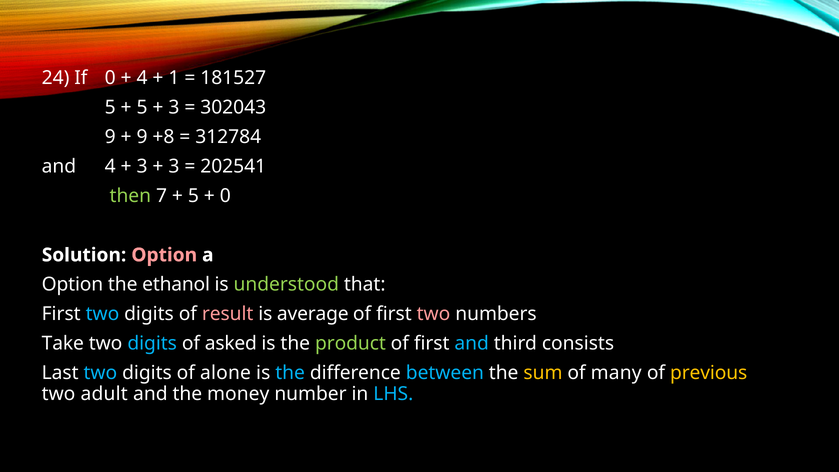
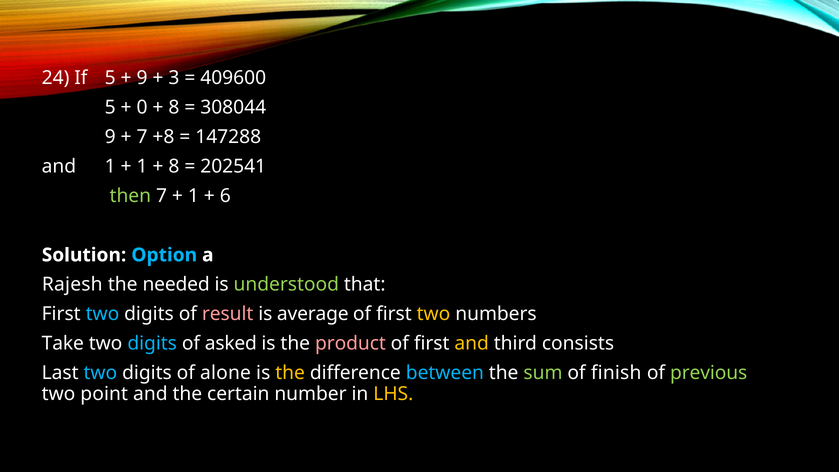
If 0: 0 -> 5 (110, 78)
4: 4 -> 9 (142, 78)
1: 1 -> 3 (174, 78)
181527: 181527 -> 409600 (233, 78)
5: 5 -> 0 (142, 108)
3: 3 -> 8 (174, 108)
302043: 302043 -> 308044 (233, 108)
9: 9 -> 7 (142, 137)
312784: 312784 -> 147288 (228, 137)
and 4: 4 -> 1 (110, 167)
3: 3 -> 1 (142, 167)
3: 3 -> 8 (174, 167)
5: 5 -> 1 (193, 196)
0: 0 -> 6 (225, 196)
Option colour: pink -> light blue (164, 255)
Option: Option -> Rajesh (72, 284)
ethanol: ethanol -> needed (176, 284)
two colour: pink -> yellow (434, 314)
product colour: light green -> pink (350, 343)
and colour: light blue -> yellow (472, 343)
the colour: light blue -> yellow (290, 373)
sum colour: yellow -> light green (543, 373)
many: many -> finish (616, 373)
previous colour: yellow -> light green (709, 373)
adult: adult -> point (104, 394)
money: money -> certain (238, 394)
LHS colour: light blue -> yellow (393, 394)
